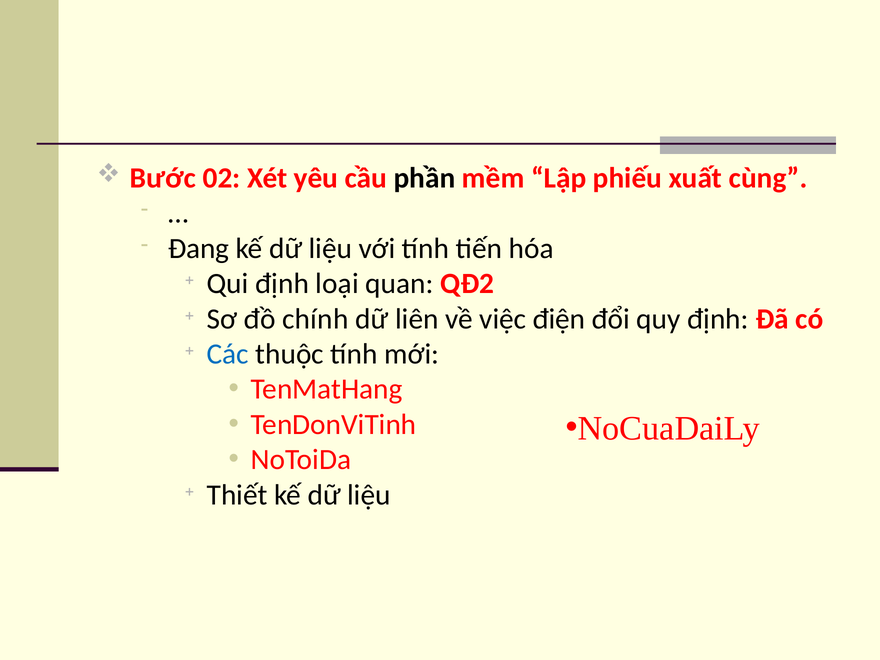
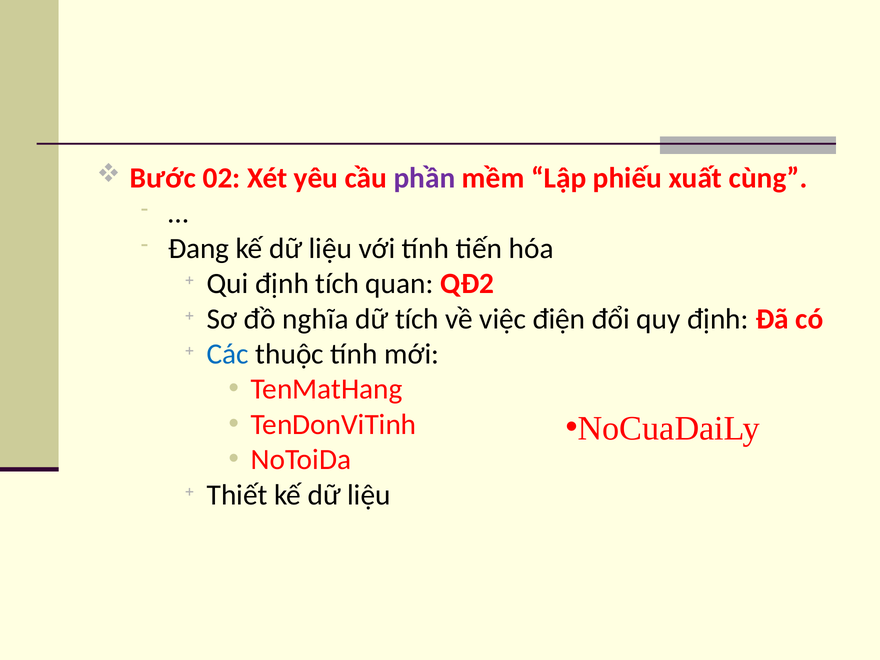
phần colour: black -> purple (424, 178)
định loại: loại -> tích (337, 284)
chính: chính -> nghĩa (315, 319)
dữ liên: liên -> tích (417, 319)
